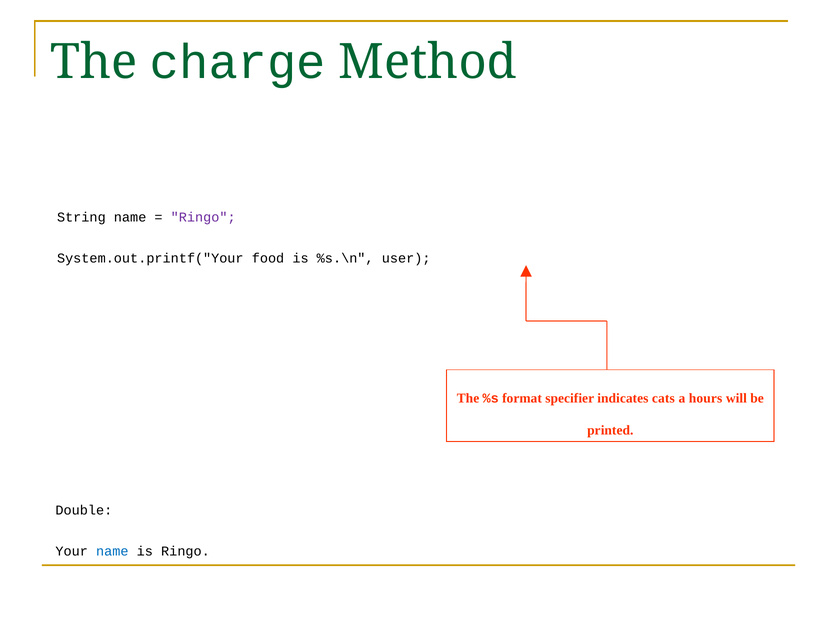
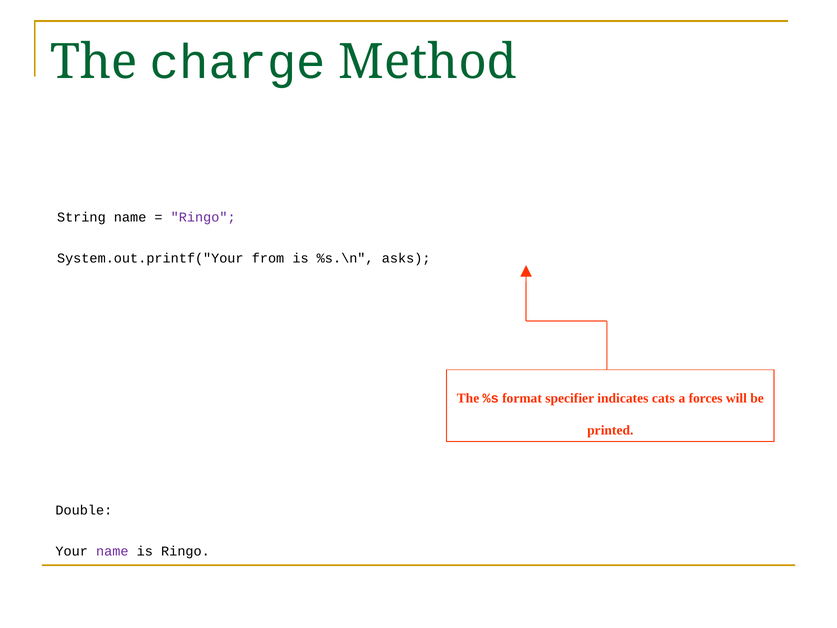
food: food -> from (268, 258)
user: user -> asks (406, 258)
hours: hours -> forces (706, 398)
name colour: blue -> purple (112, 551)
